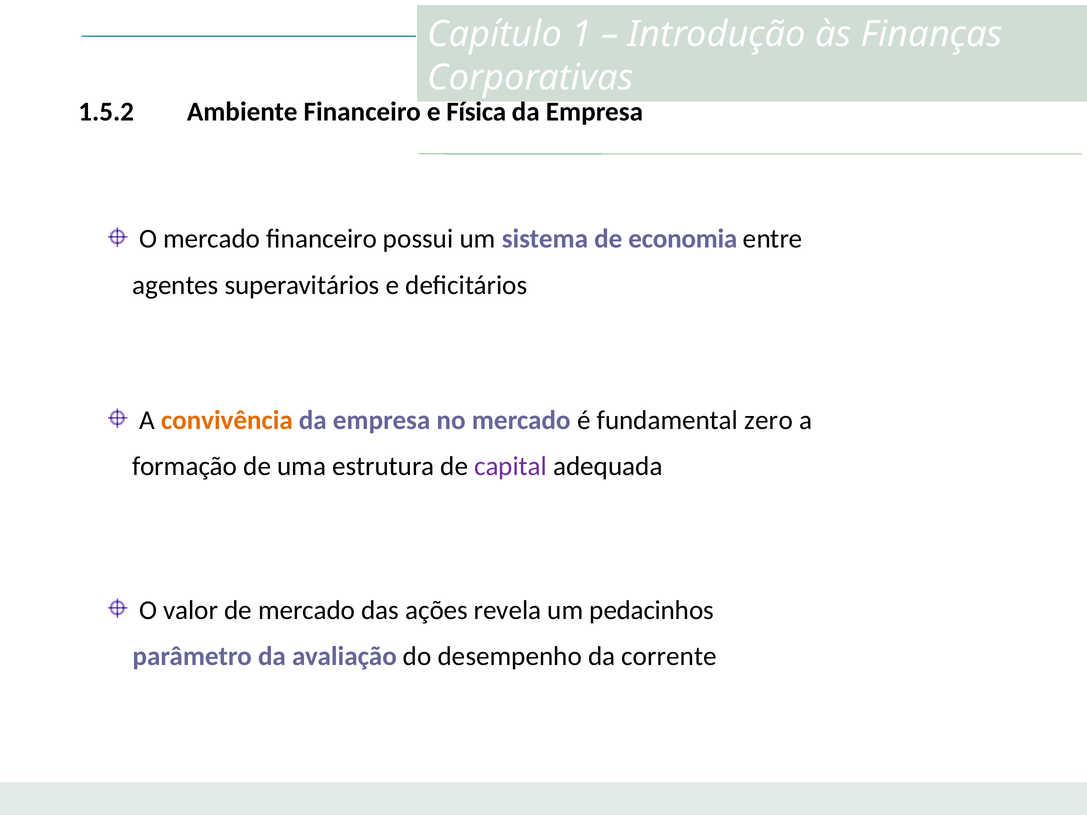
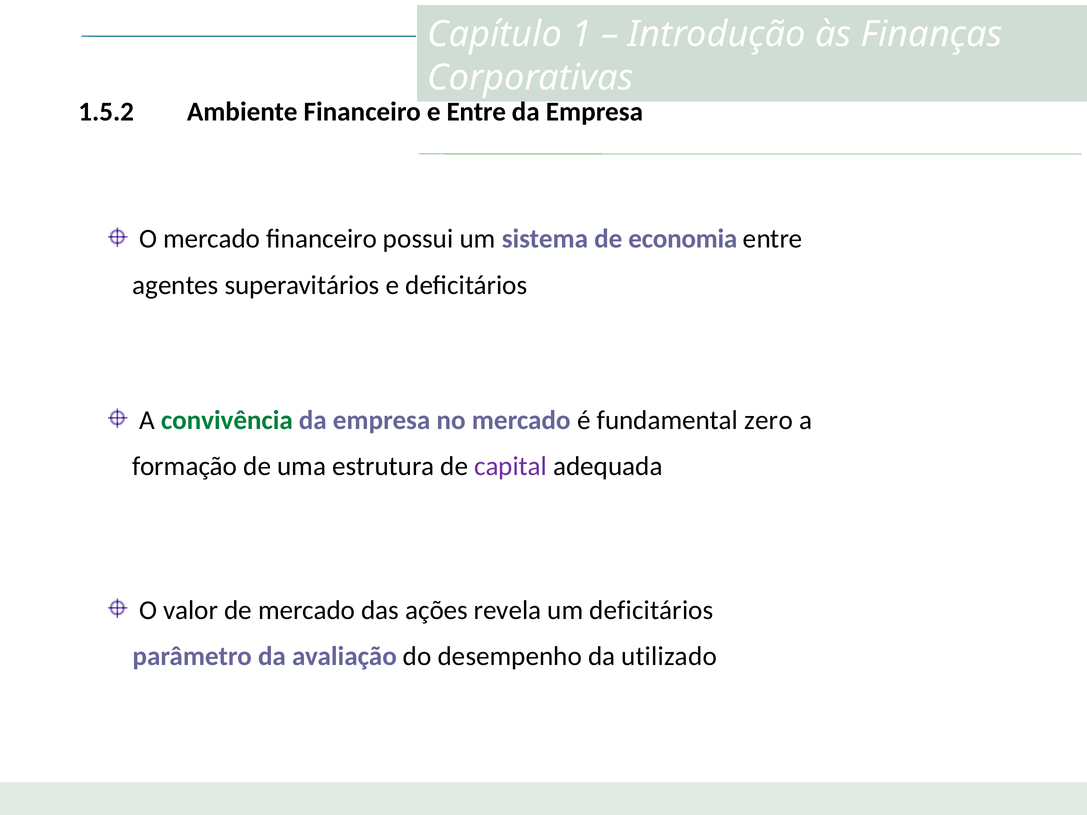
e Física: Física -> Entre (476, 112)
convivência colour: orange -> green (227, 420)
um pedacinhos: pedacinhos -> deficitários (651, 610)
corrente: corrente -> utilizado (669, 657)
